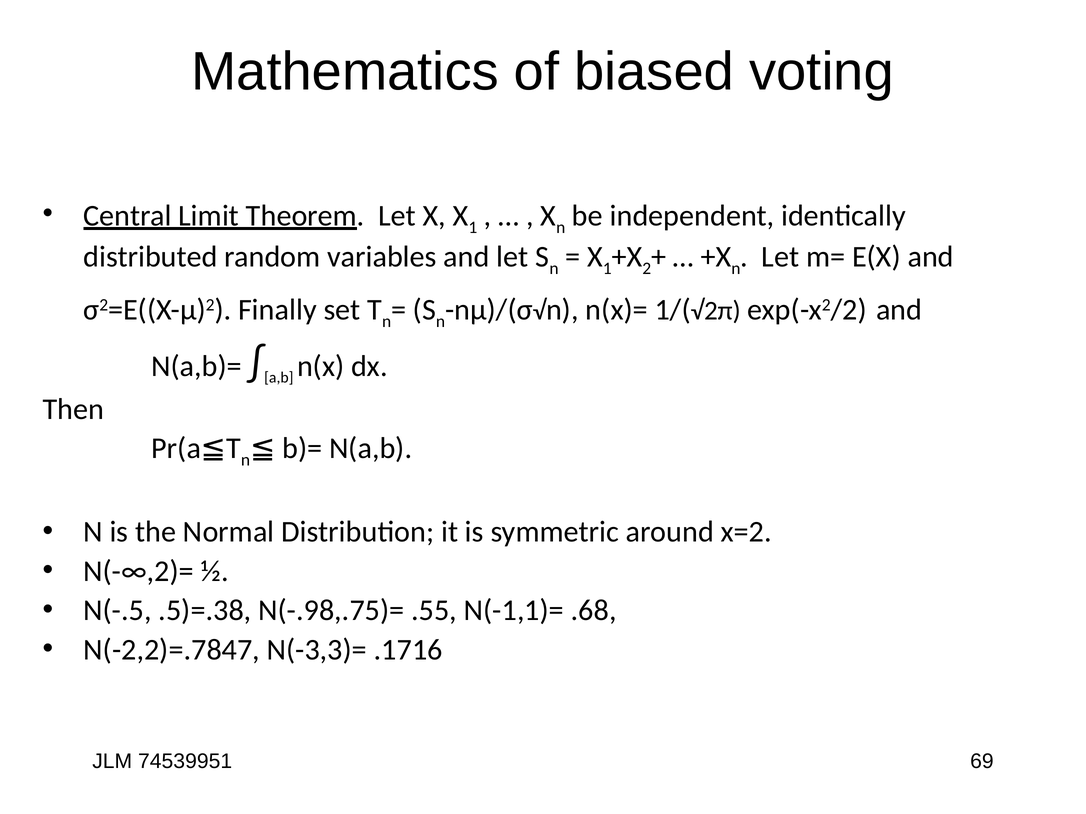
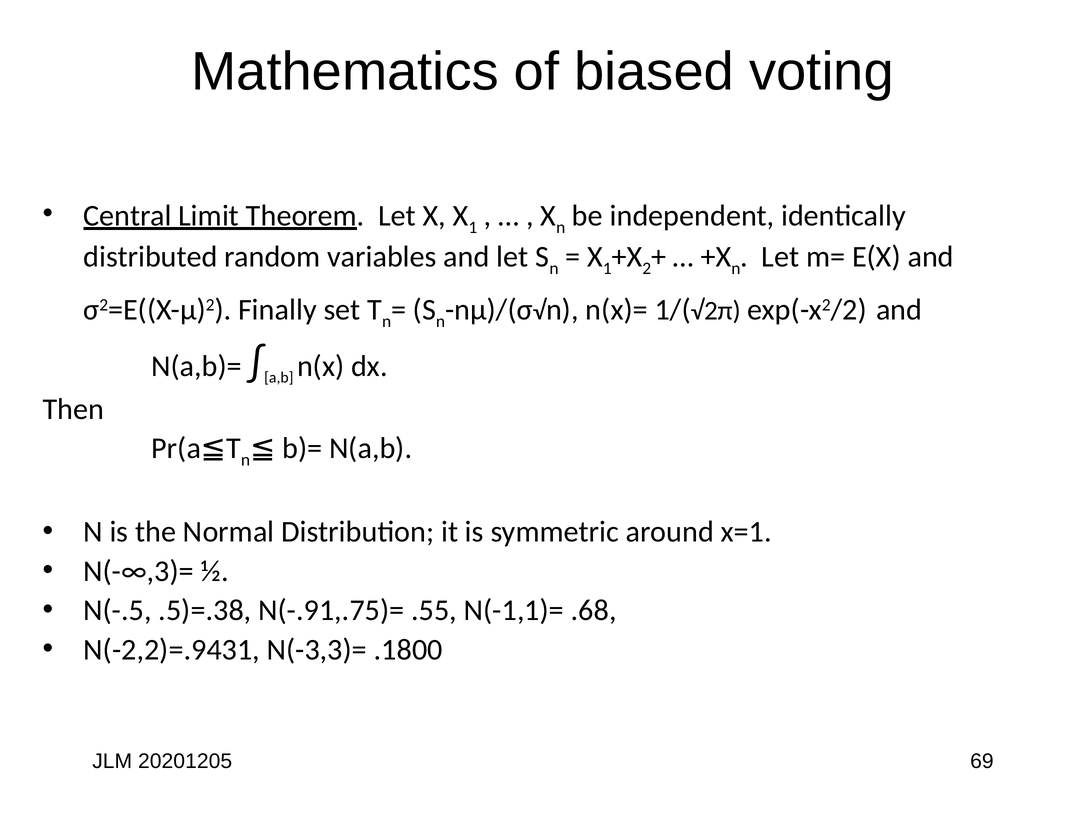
x=2: x=2 -> x=1 (746, 532)
N(-∞,2)=: N(-∞,2)= -> N(-∞,3)= (139, 571)
N(-.98,.75)=: N(-.98,.75)= -> N(-.91,.75)= (331, 611)
N(-2,2)=.7847: N(-2,2)=.7847 -> N(-2,2)=.9431 (172, 650)
.1716: .1716 -> .1800 (408, 650)
74539951: 74539951 -> 20201205 (185, 762)
